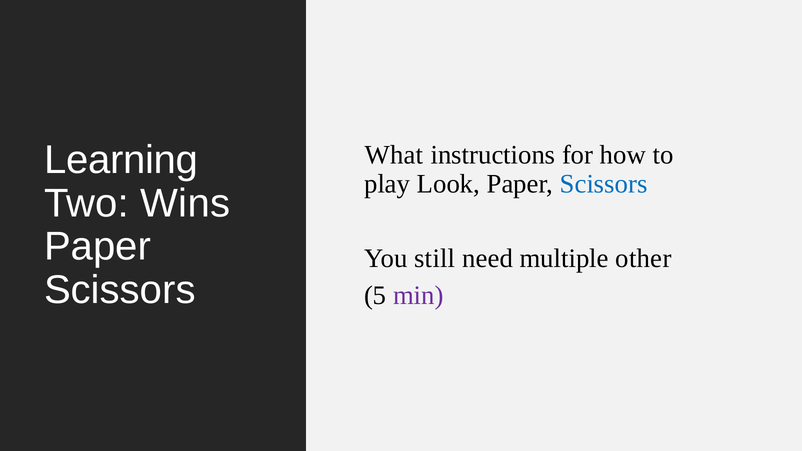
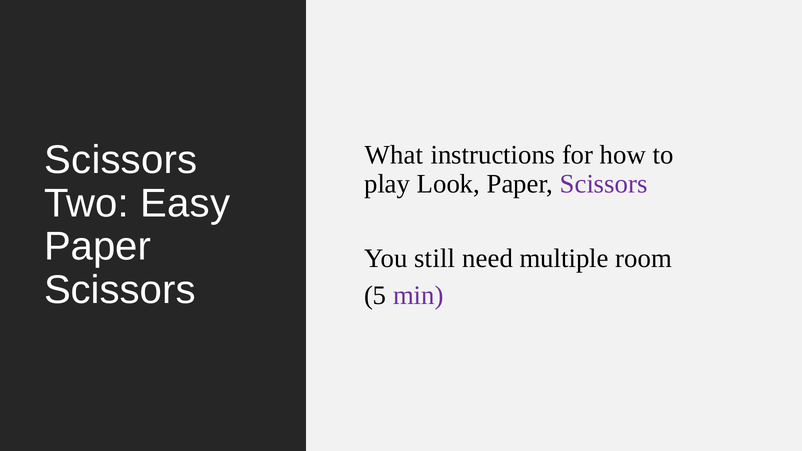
Learning: Learning -> Scissors (121, 160)
Scissors colour: blue -> purple (604, 184)
Wins: Wins -> Easy (185, 203)
other: other -> room (644, 258)
